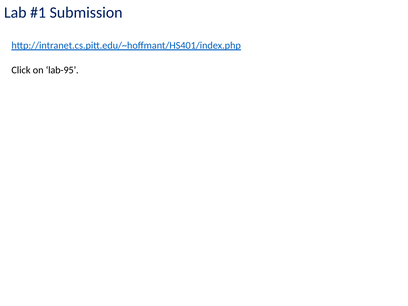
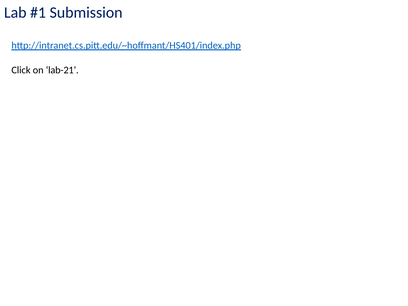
lab-95: lab-95 -> lab-21 (62, 70)
